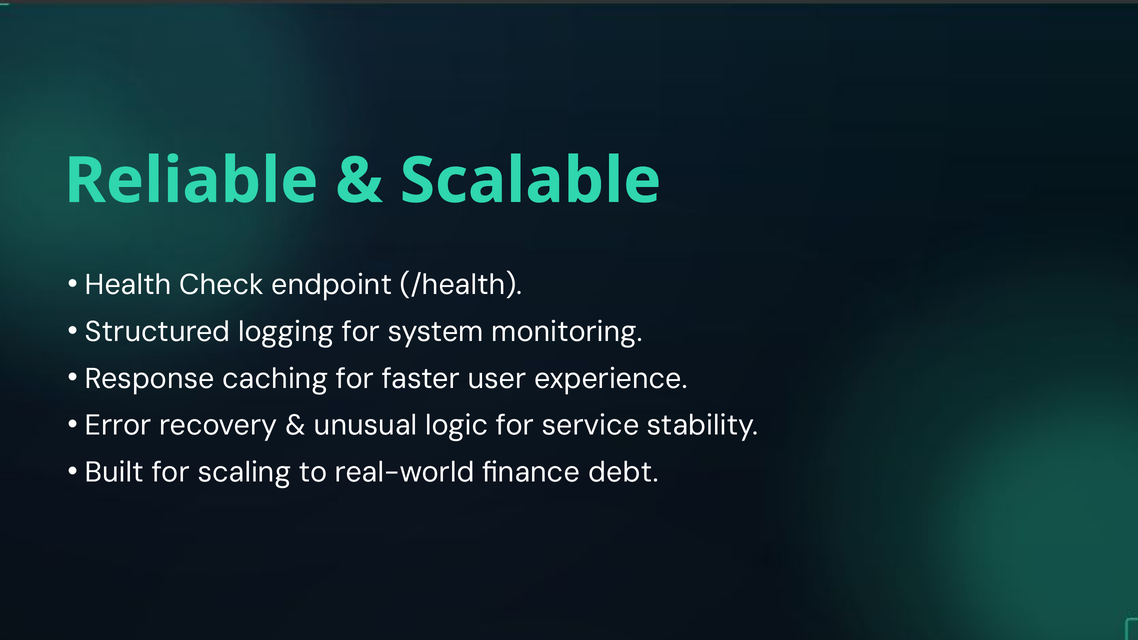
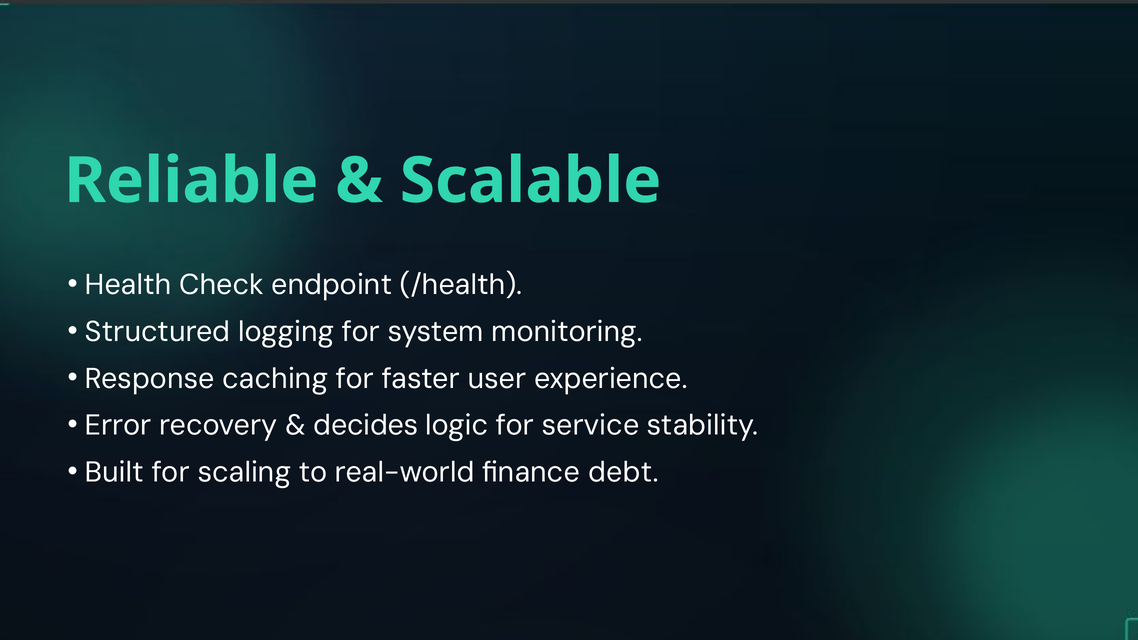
unusual: unusual -> decides (366, 425)
